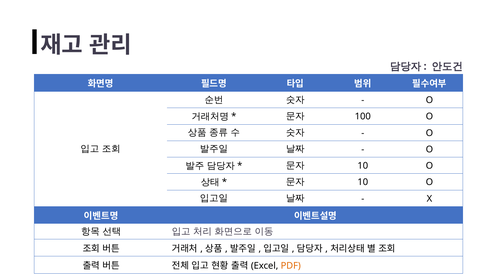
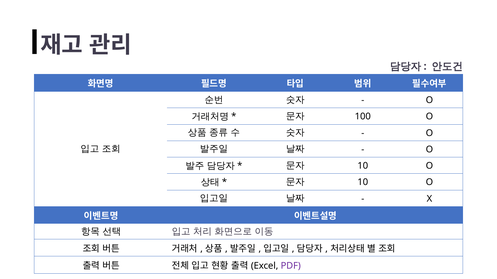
PDF colour: orange -> purple (291, 266)
